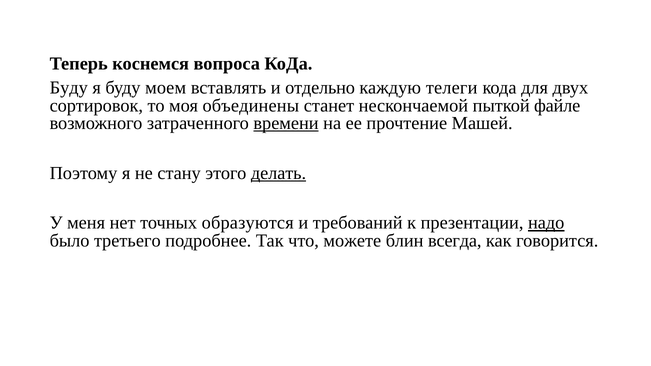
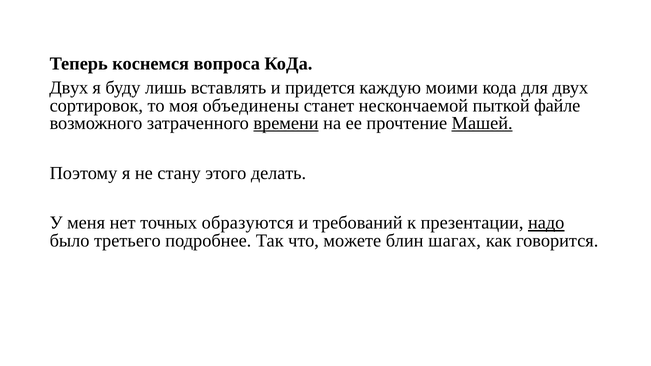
Буду: Буду -> Двух (69, 88)
моем: моем -> лишь (166, 88)
отдельно: отдельно -> придется (320, 88)
телеги: телеги -> моими (452, 88)
Машей underline: none -> present (482, 123)
делать underline: present -> none (279, 173)
всегда: всегда -> шагах (455, 241)
